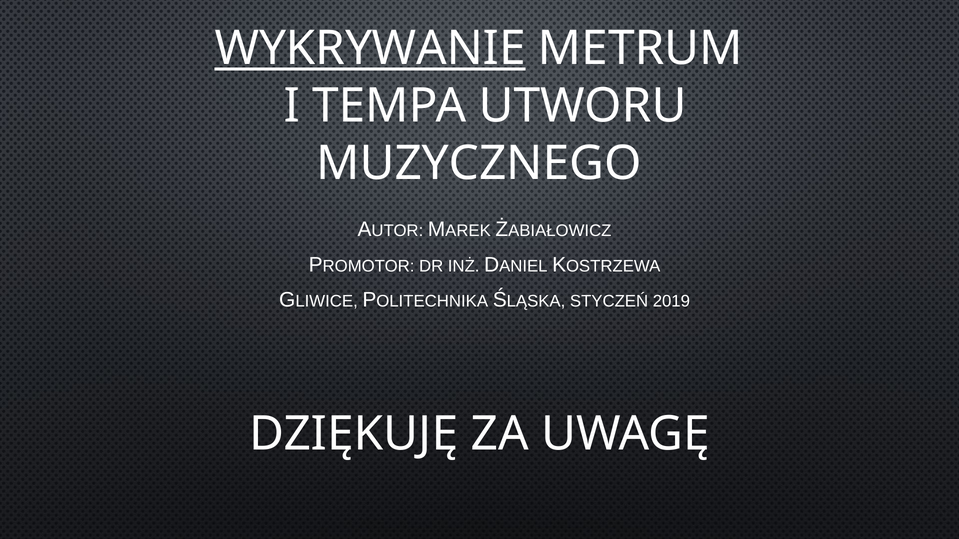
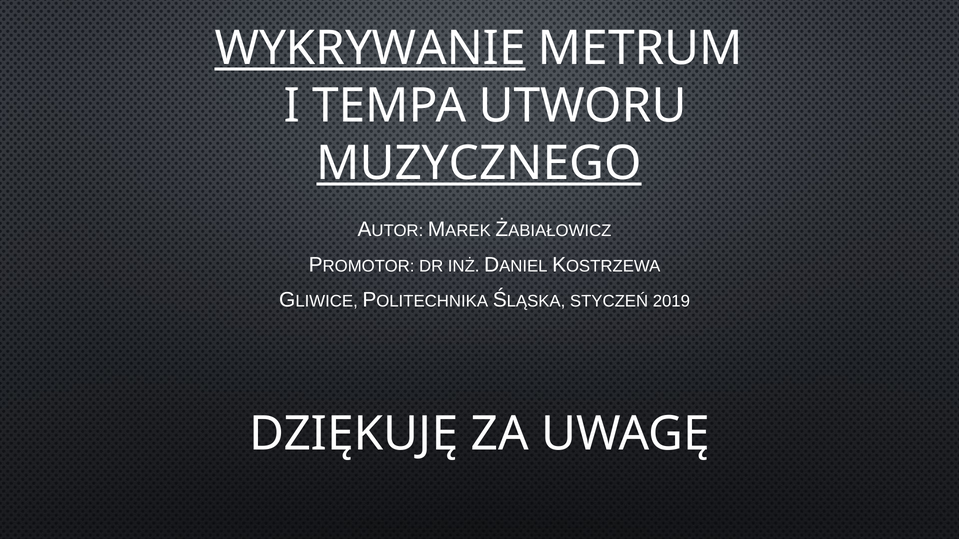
MUZYCZNEGO underline: none -> present (479, 163)
